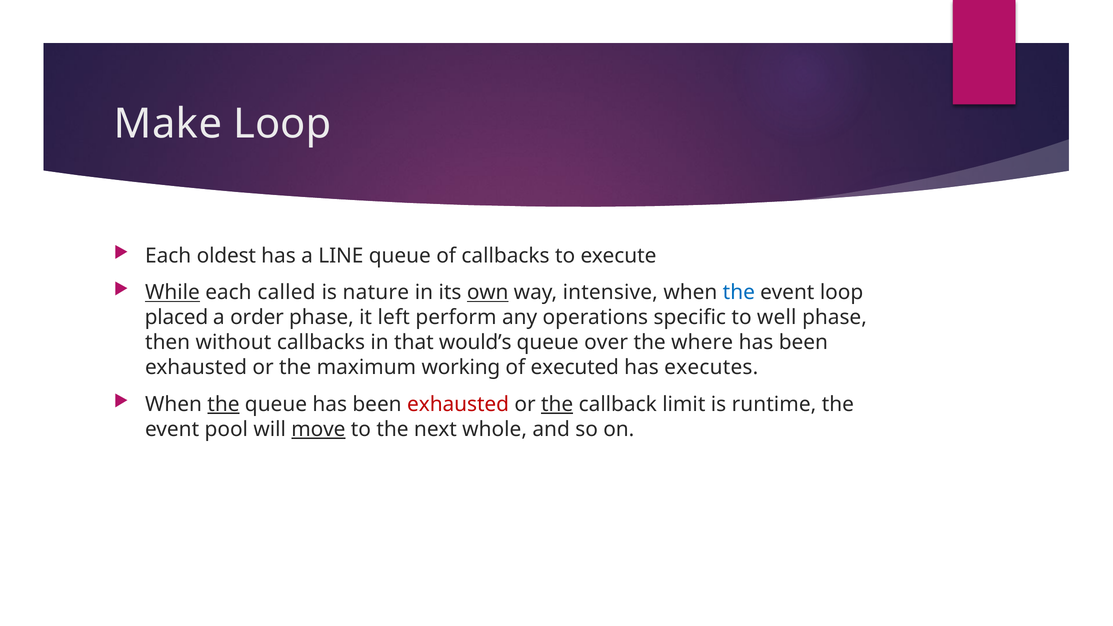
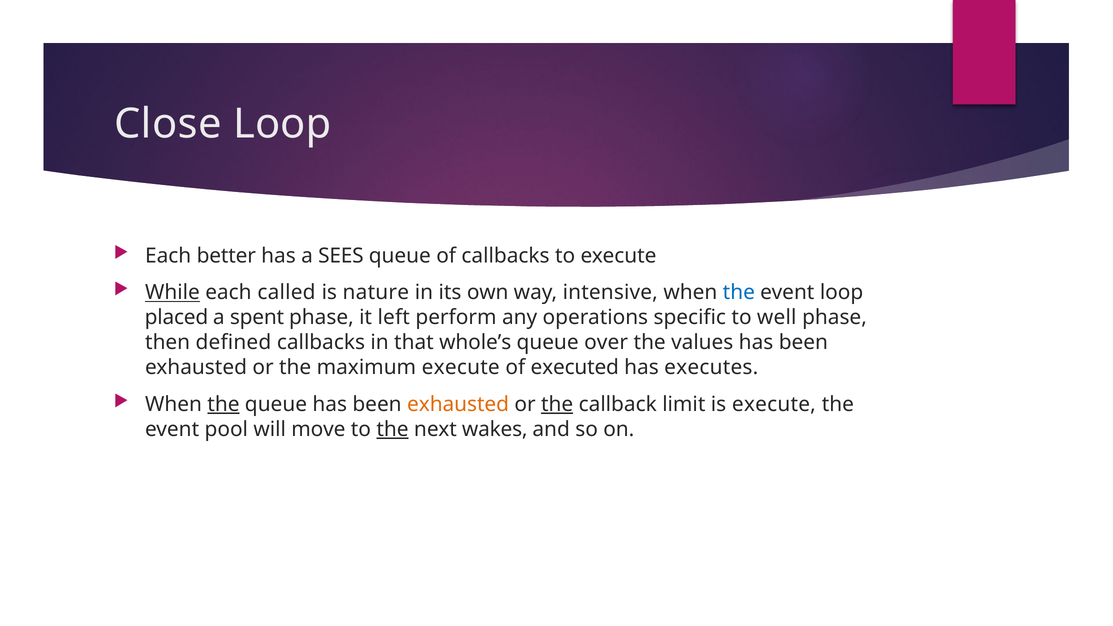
Make: Make -> Close (168, 124)
oldest: oldest -> better (226, 256)
LINE: LINE -> SEES (341, 256)
own underline: present -> none (488, 292)
order: order -> spent (257, 318)
without: without -> defined (233, 343)
would’s: would’s -> whole’s (475, 343)
where: where -> values (702, 343)
maximum working: working -> execute (461, 368)
exhausted colour: red -> orange (458, 404)
is runtime: runtime -> execute (774, 404)
move underline: present -> none (318, 429)
the underline: none -> present (393, 429)
whole: whole -> wakes (495, 429)
